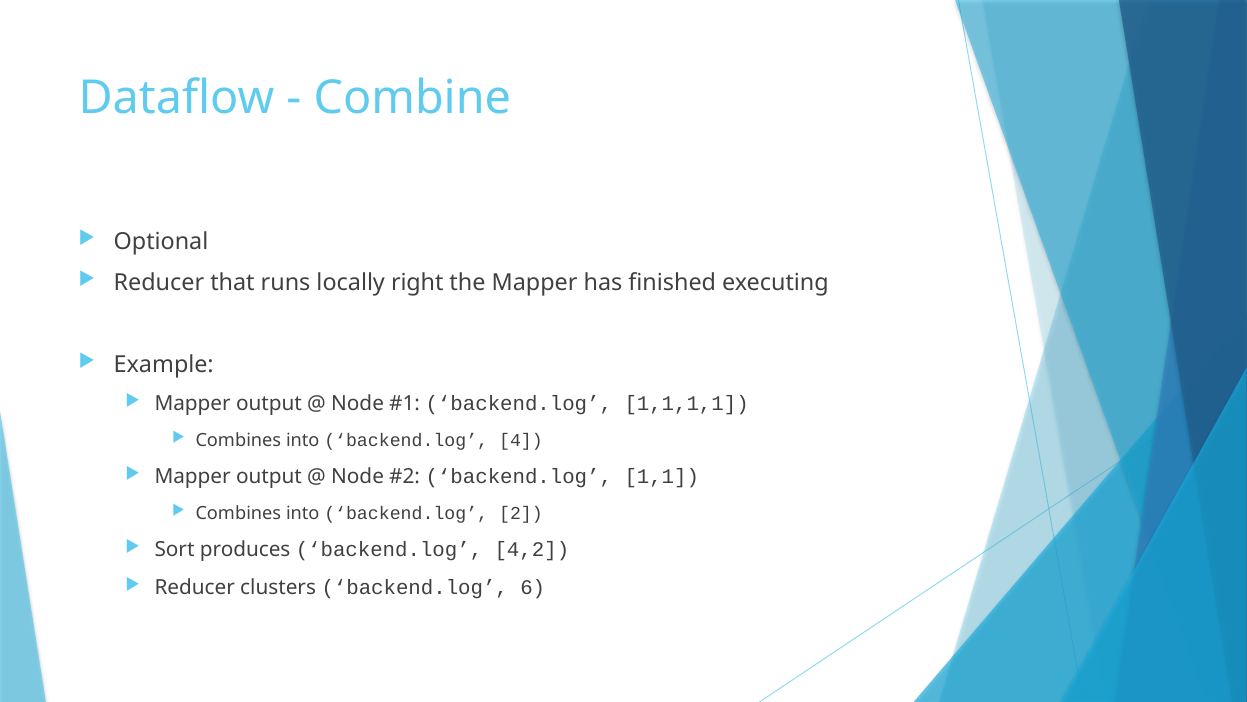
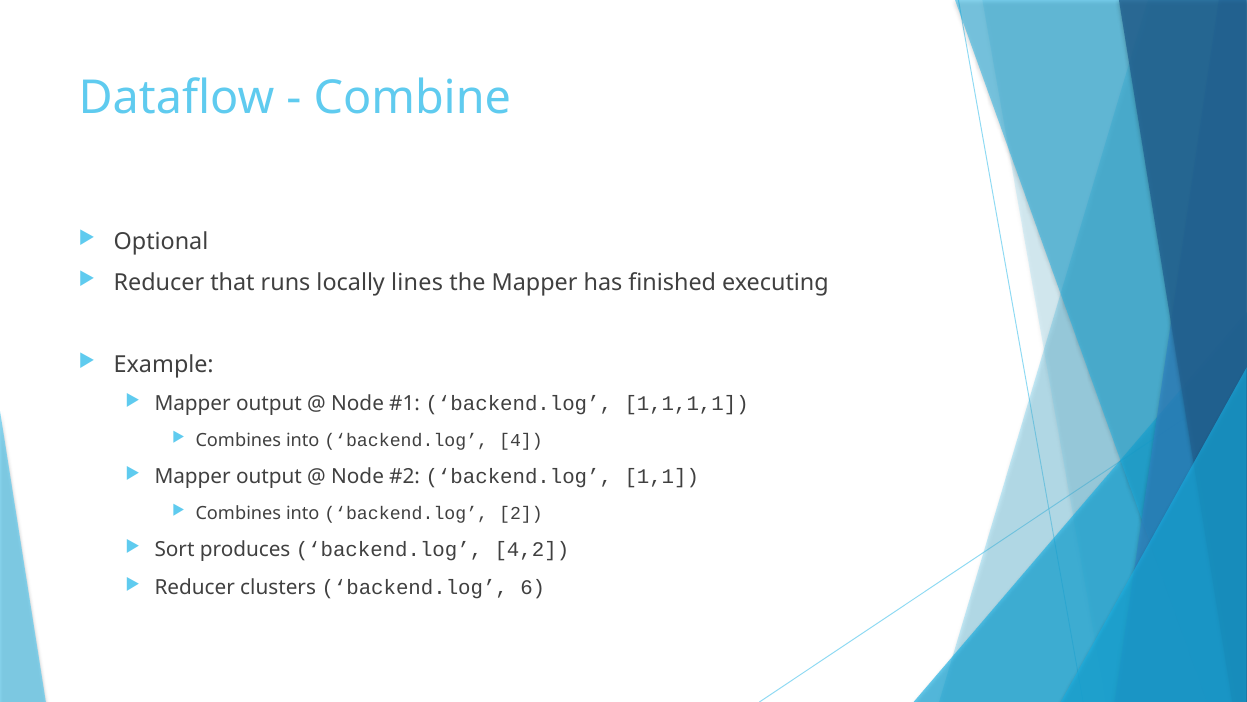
right: right -> lines (417, 282)
